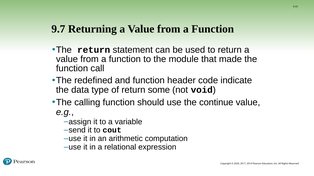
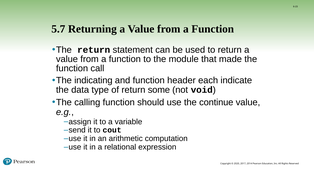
9.7: 9.7 -> 5.7 (58, 29)
redefined: redefined -> indicating (93, 81)
code: code -> each (208, 81)
